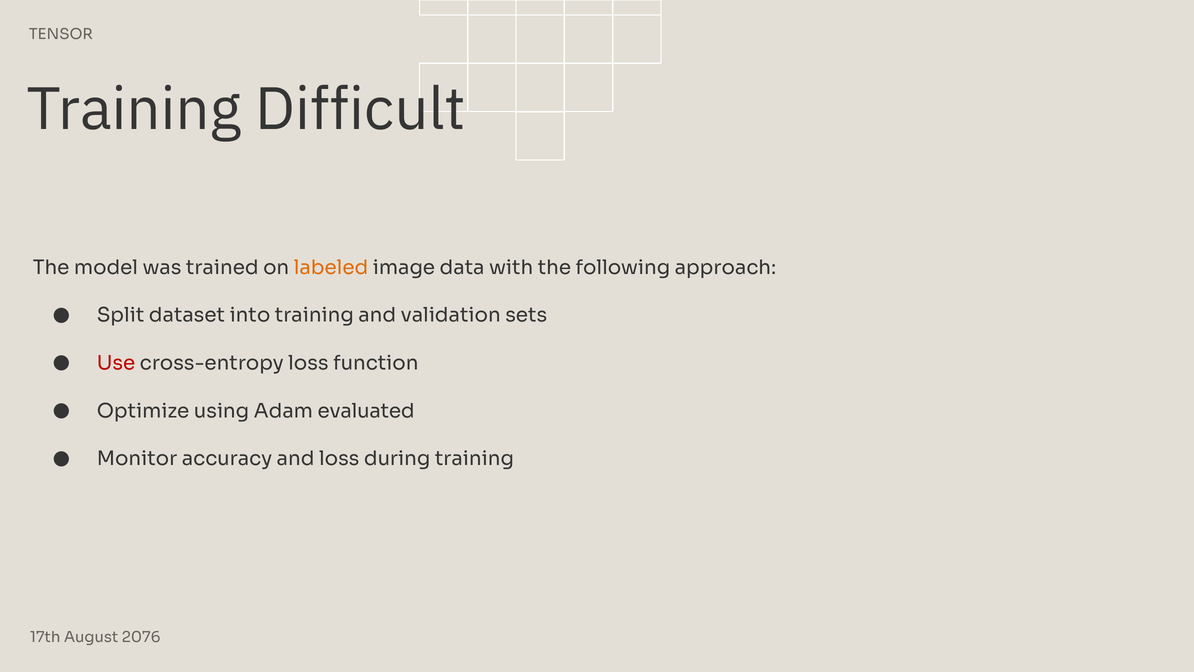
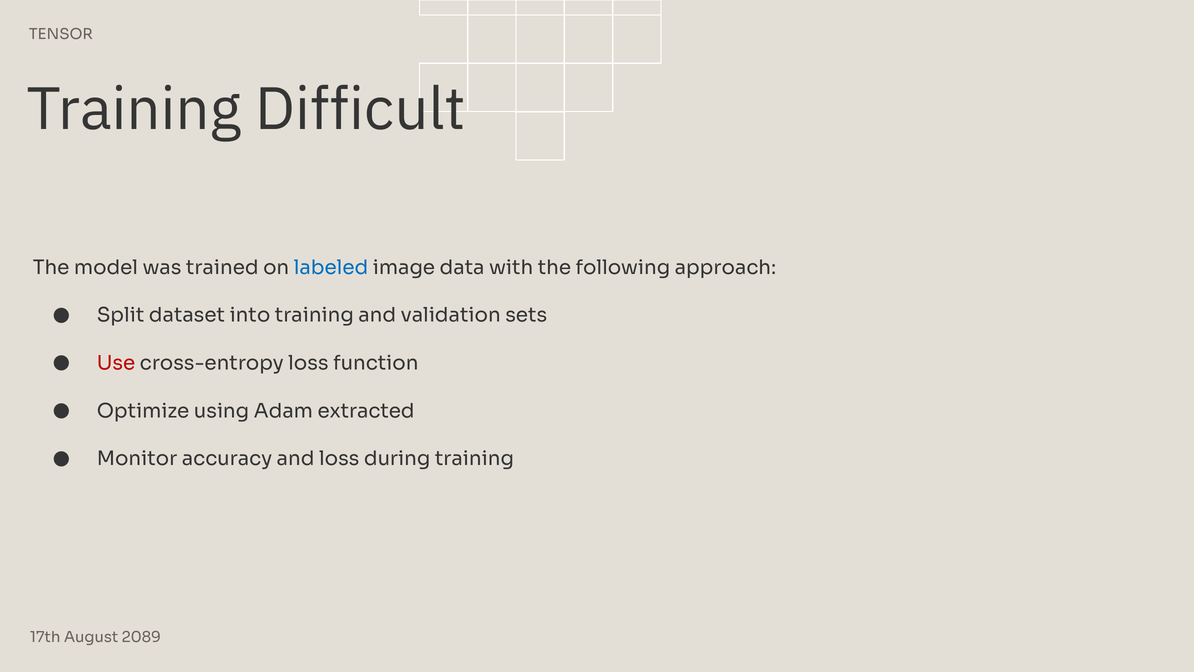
labeled colour: orange -> blue (331, 267)
evaluated: evaluated -> extracted (366, 411)
2076: 2076 -> 2089 (141, 637)
